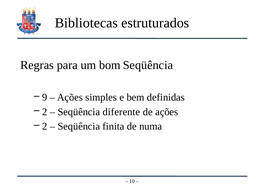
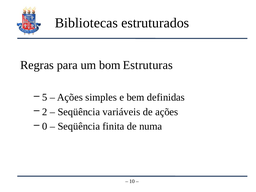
bom Seqüência: Seqüência -> Estruturas (148, 65)
9: 9 -> 5 (45, 97)
diferente: diferente -> variáveis (121, 112)
2: 2 -> 0 (45, 126)
